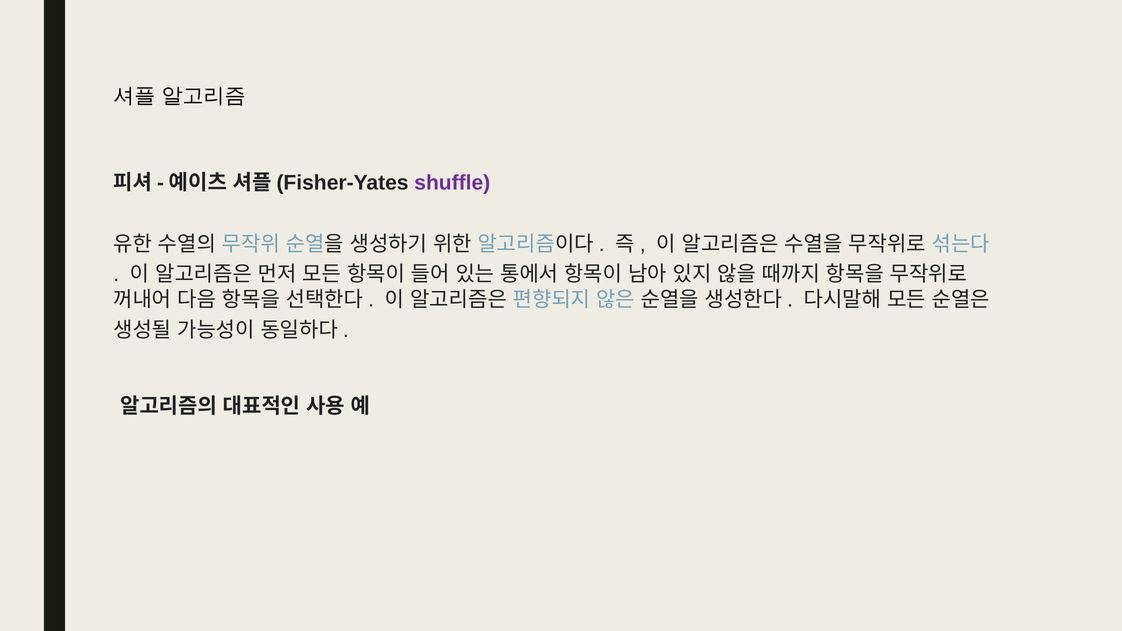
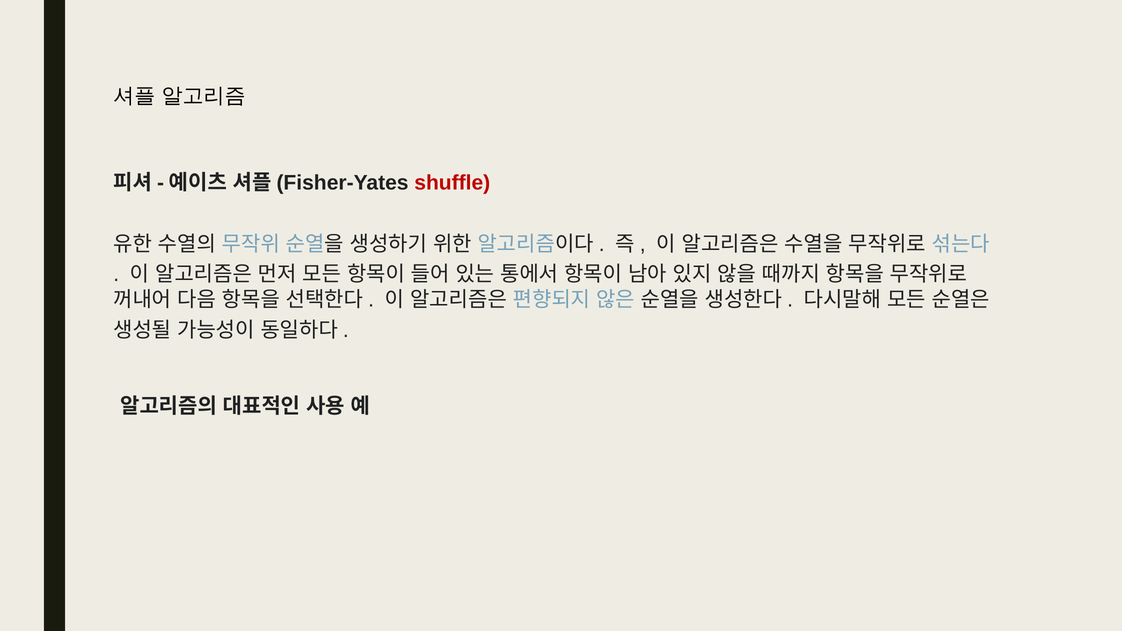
shuffle colour: purple -> red (452, 183)
